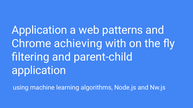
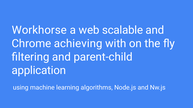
Application: Application -> Workhorse (39, 30)
patterns: patterns -> scalable (123, 30)
